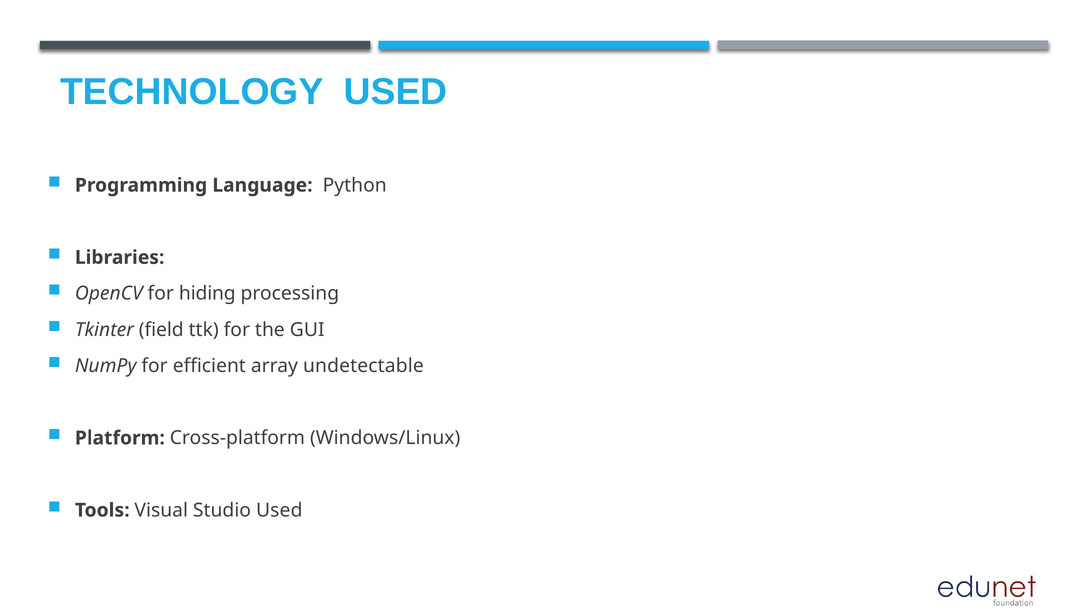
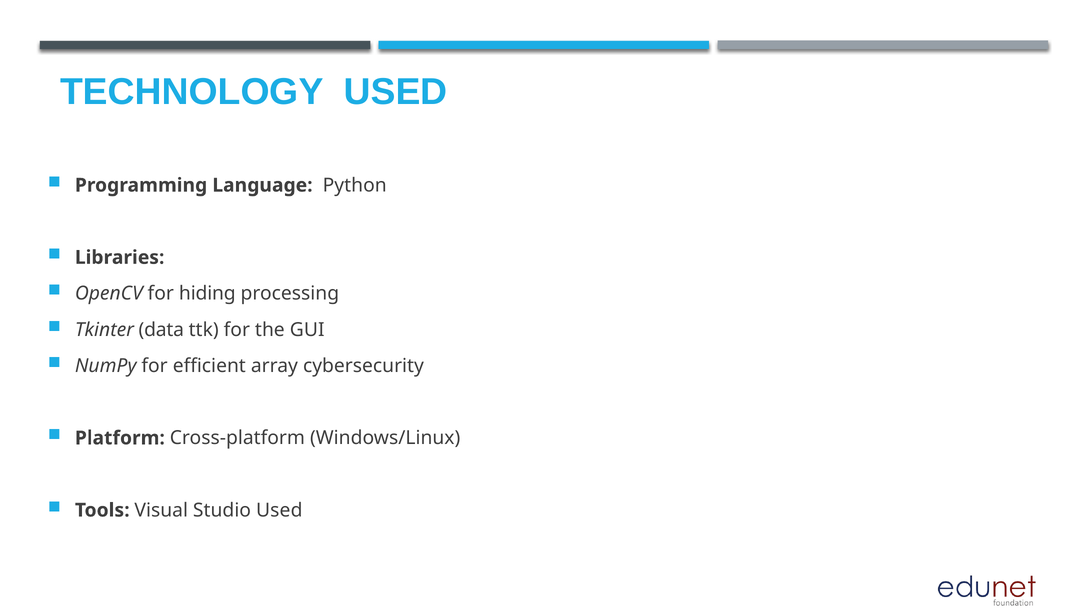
field: field -> data (161, 330)
undetectable: undetectable -> cybersecurity (363, 366)
